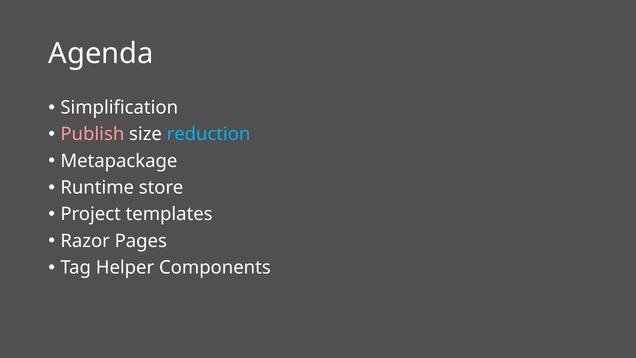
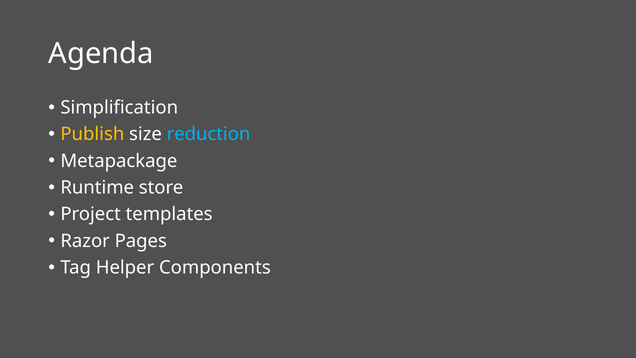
Publish colour: pink -> yellow (92, 134)
